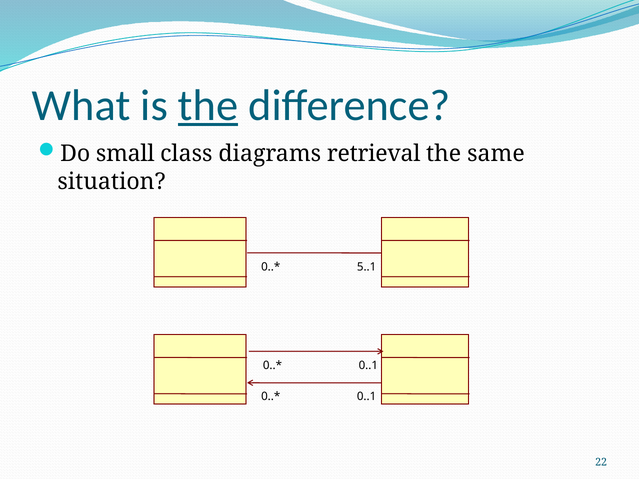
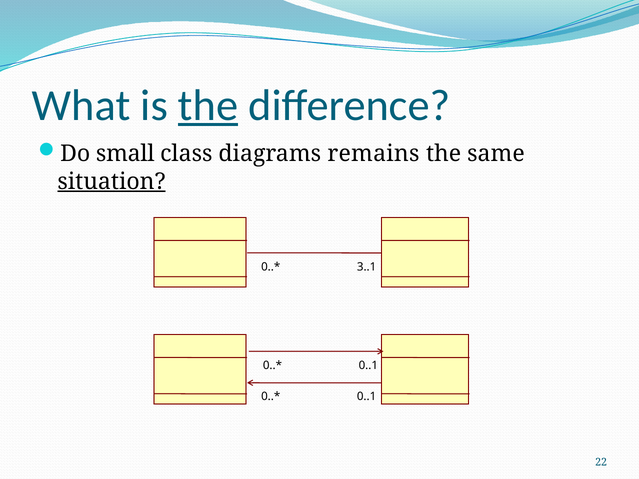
retrieval: retrieval -> remains (373, 154)
situation underline: none -> present (111, 182)
5..1: 5..1 -> 3..1 (367, 267)
